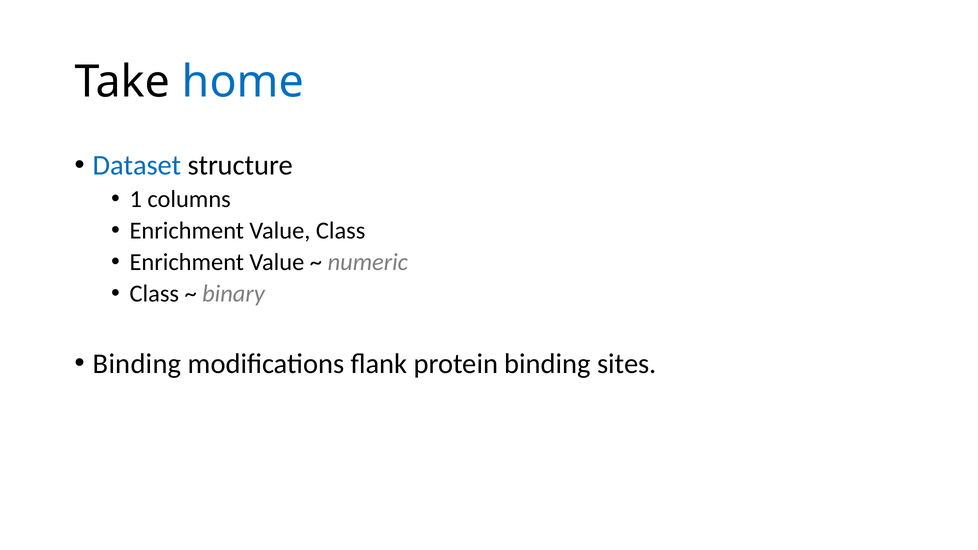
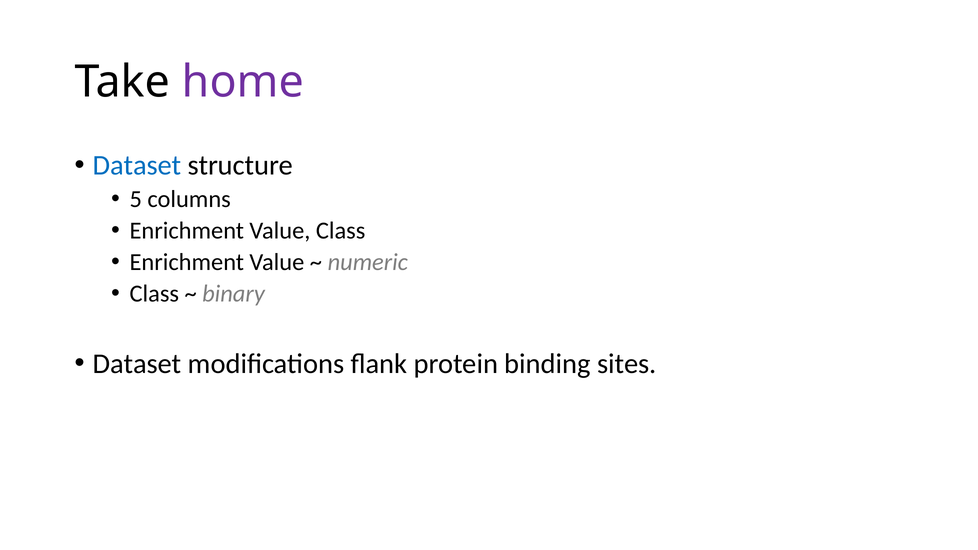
home colour: blue -> purple (243, 82)
1: 1 -> 5 (136, 199)
Binding: Binding -> Dataset (137, 364)
